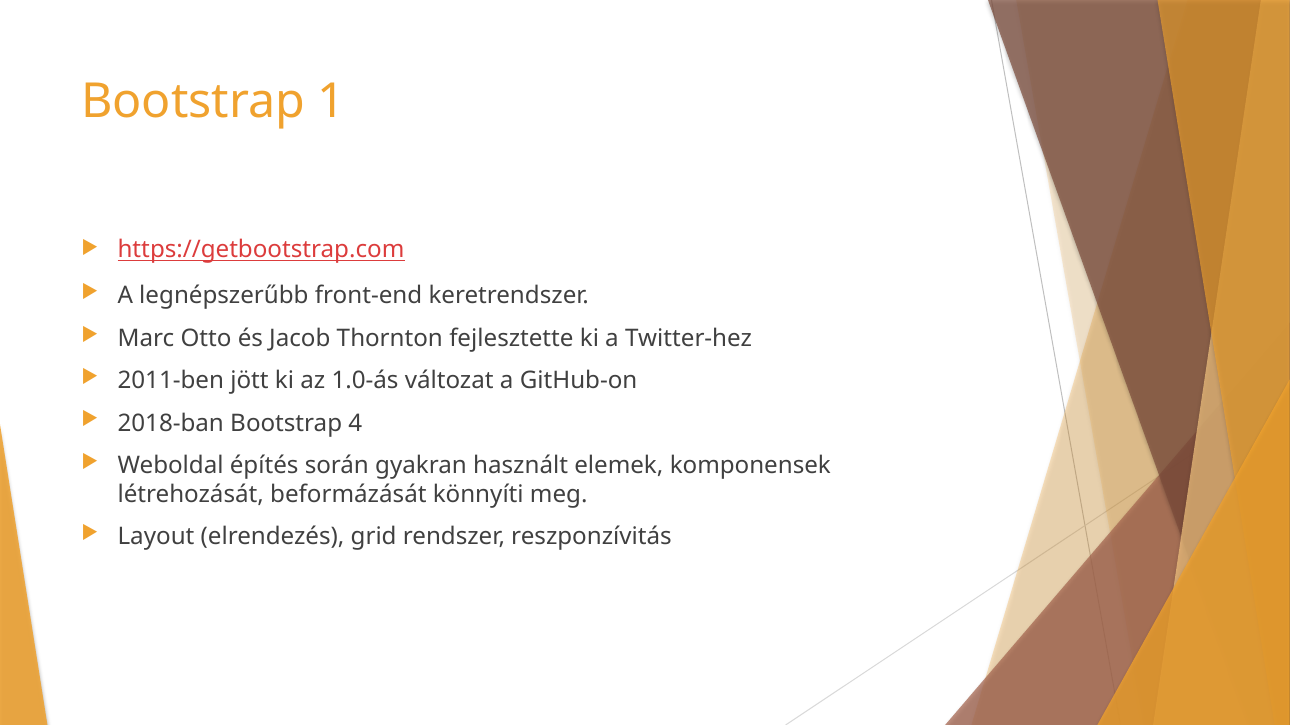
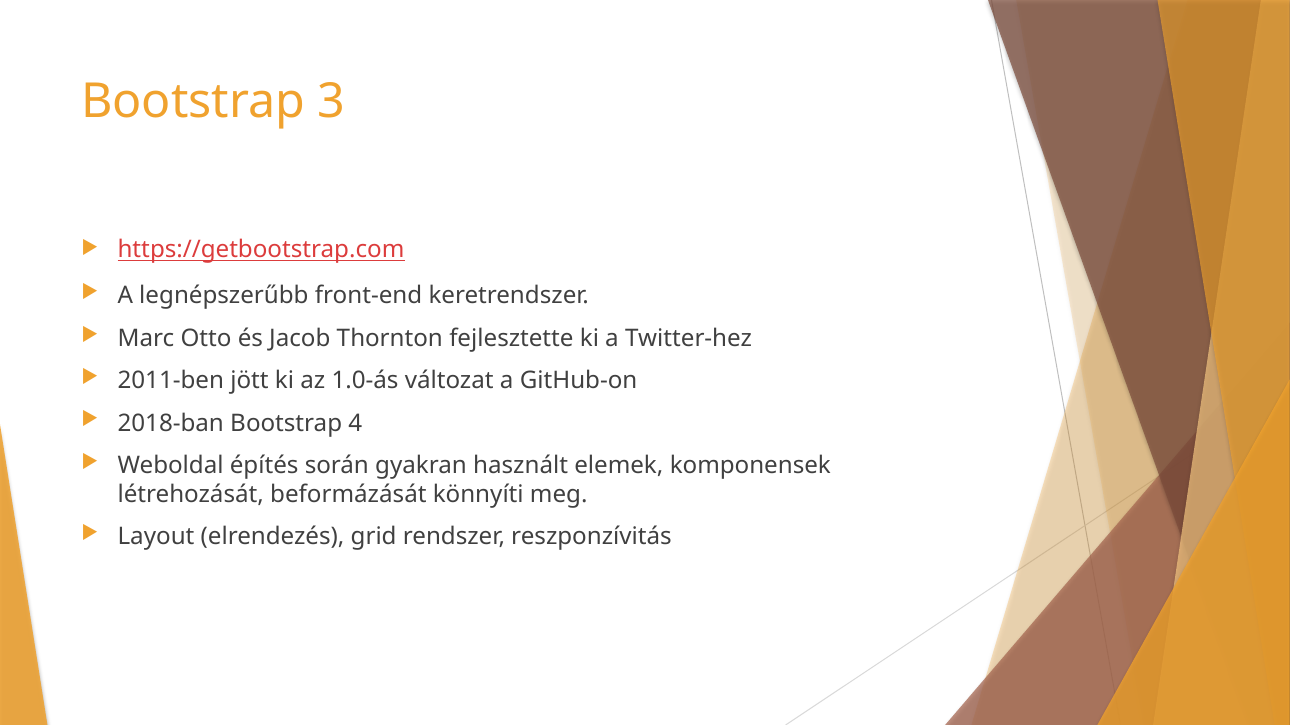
1: 1 -> 3 (332, 102)
